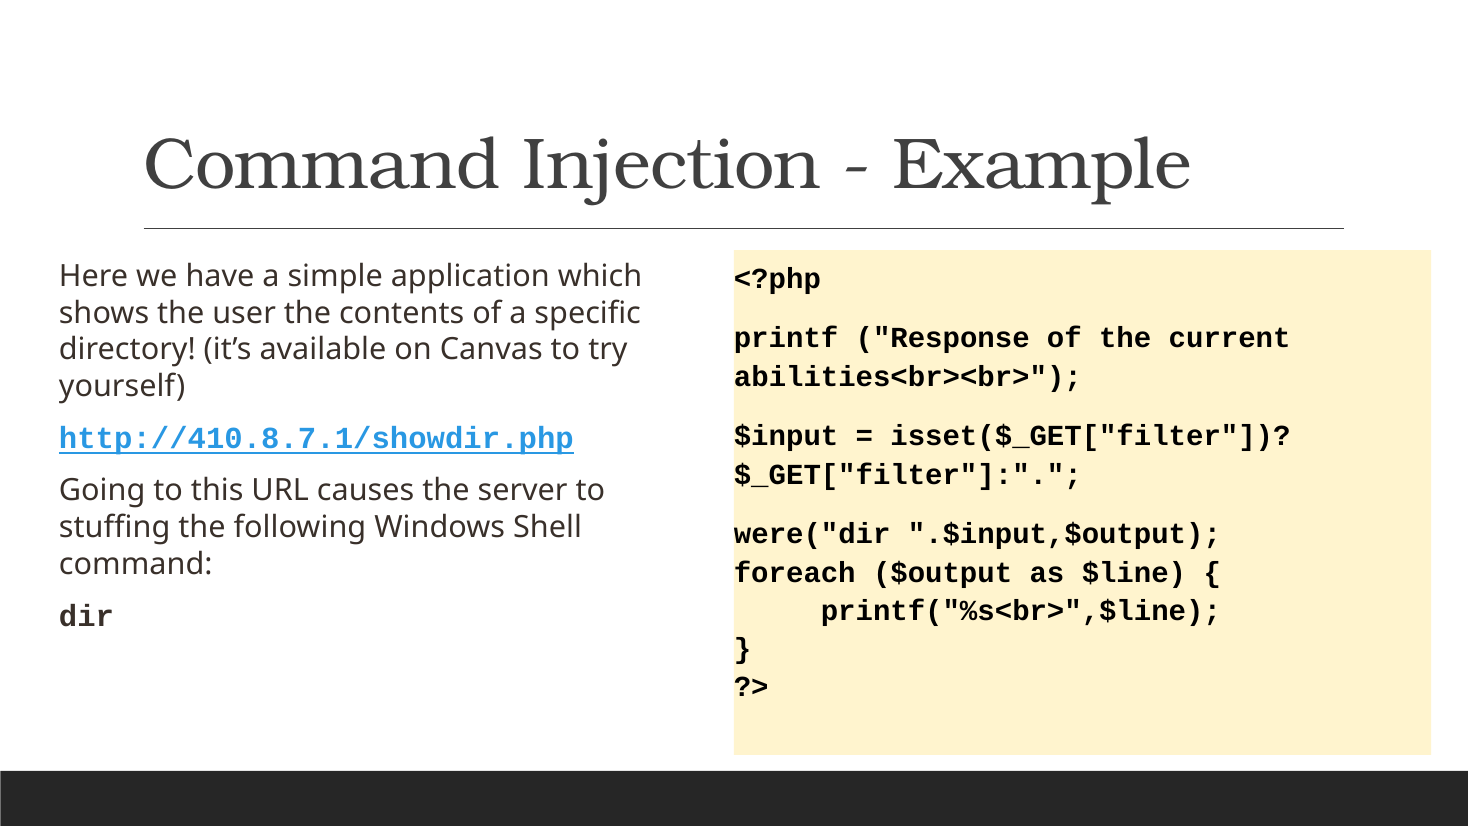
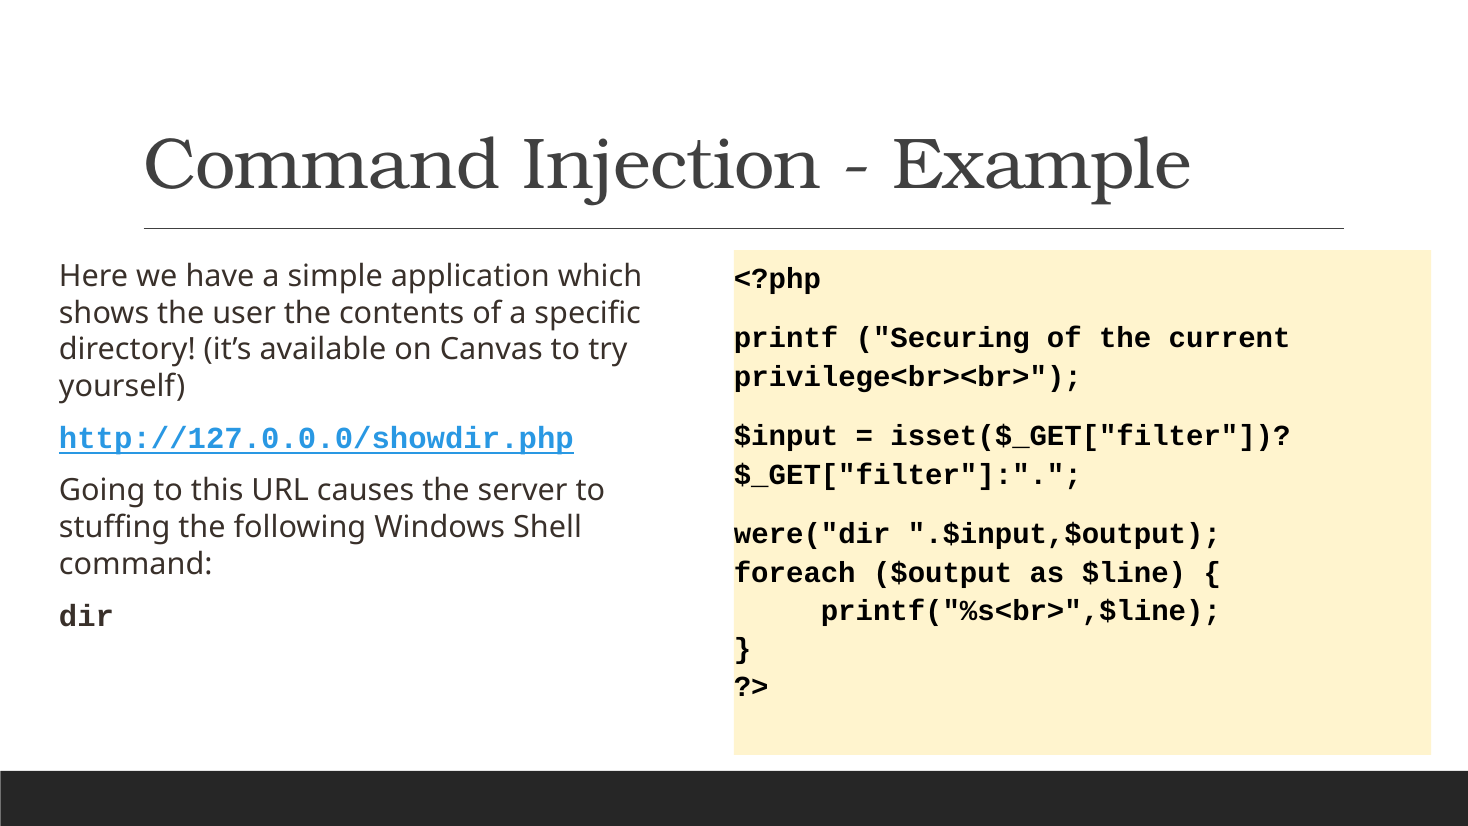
Response: Response -> Securing (943, 338)
abilities<br><br>: abilities<br><br> -> privilege<br><br> (908, 376)
http://410.8.7.1/showdir.php: http://410.8.7.1/showdir.php -> http://127.0.0.0/showdir.php (316, 438)
